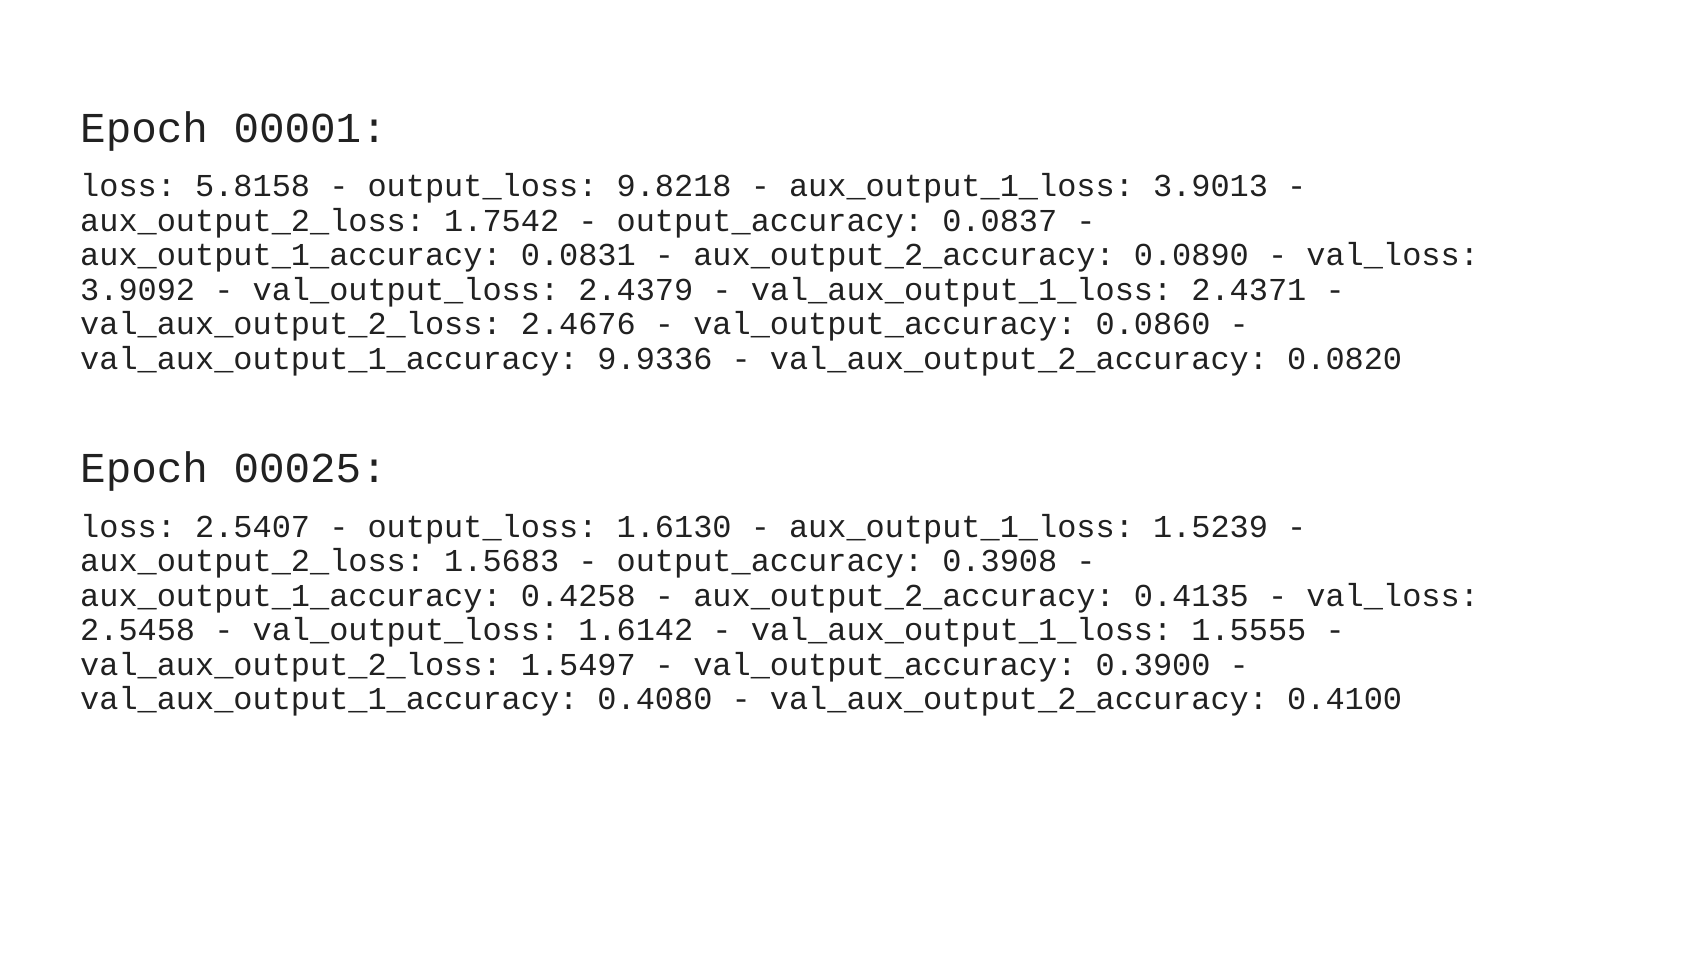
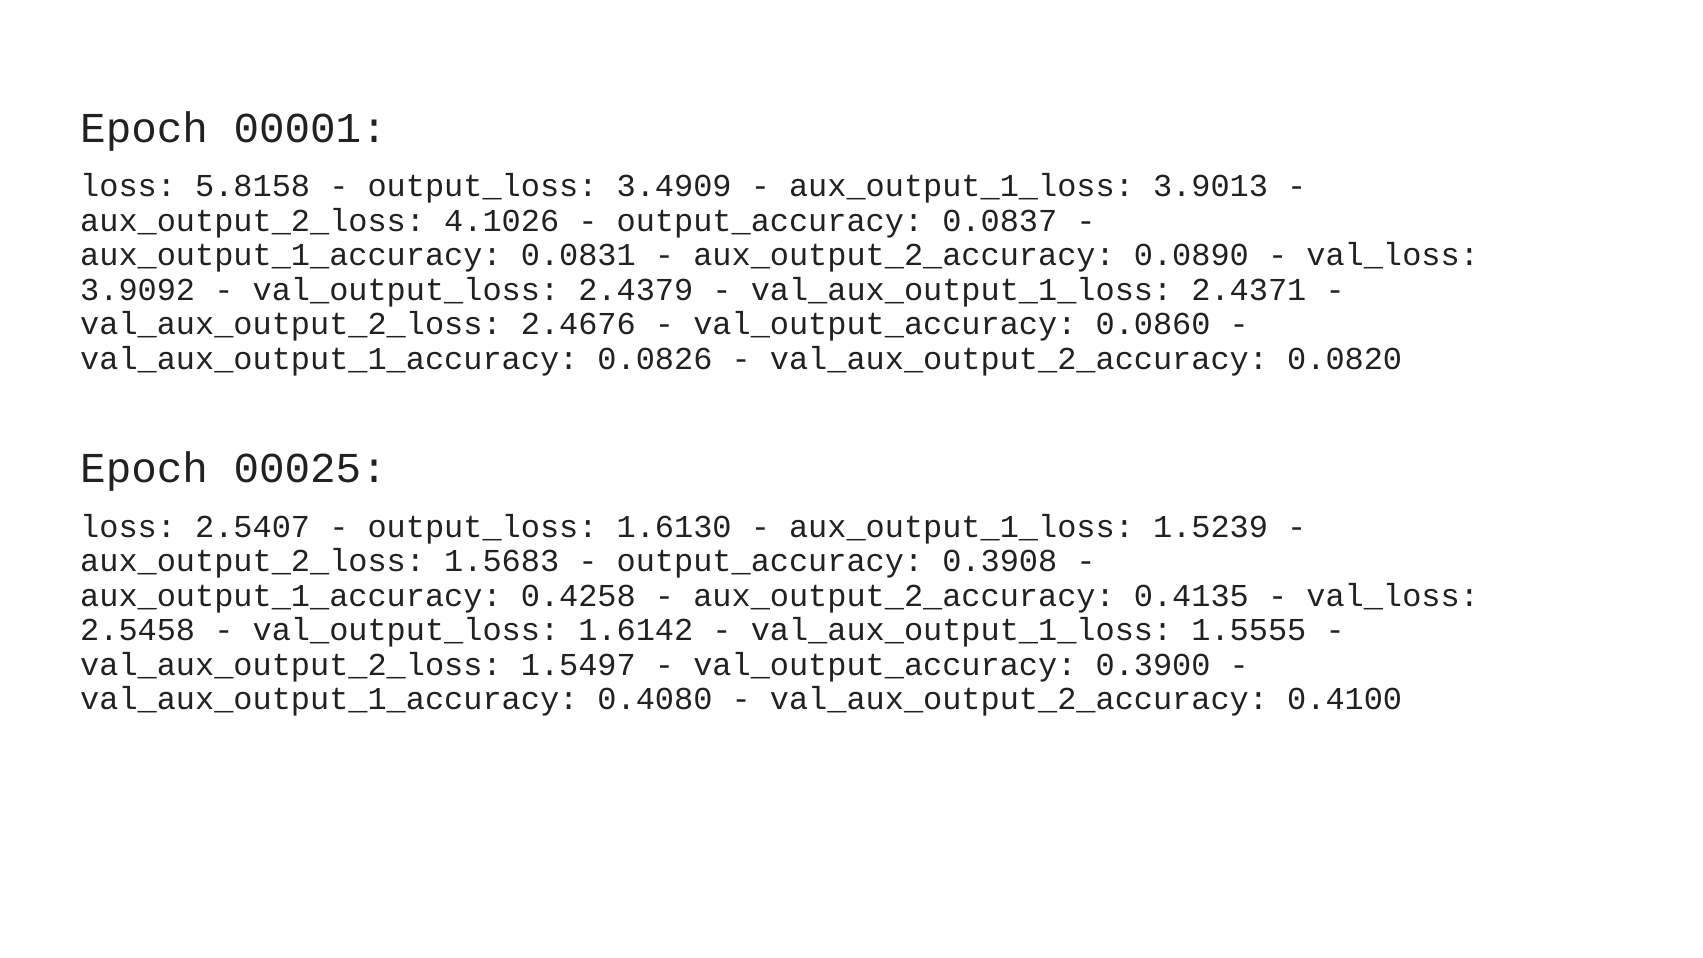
9.8218: 9.8218 -> 3.4909 (674, 186)
1.7542: 1.7542 -> 4.1026 (502, 221)
9.9336: 9.9336 -> 0.0826 (655, 359)
